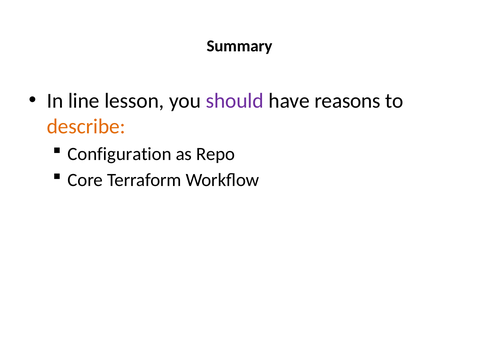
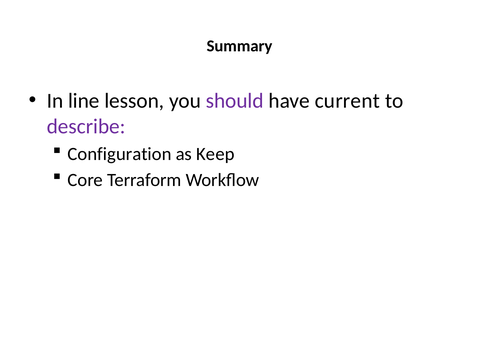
reasons: reasons -> current (347, 100)
describe colour: orange -> purple (86, 126)
Repo: Repo -> Keep (215, 154)
